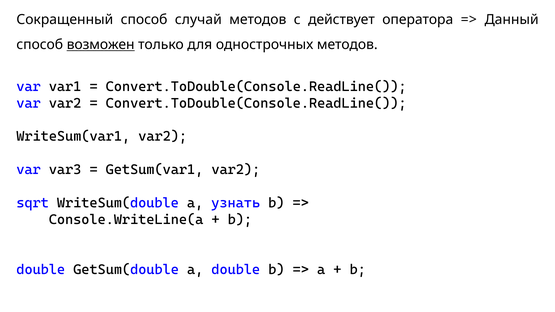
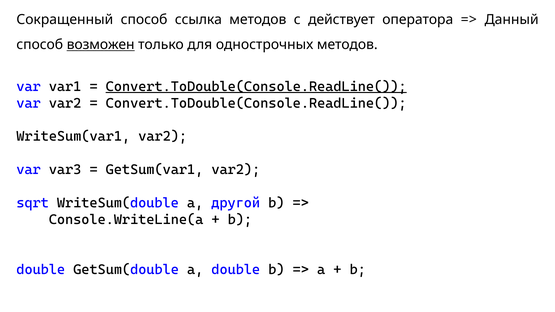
случай: случай -> ссылка (198, 20)
Convert.ToDouble(Console.ReadLine( underline: none -> present (256, 87)
узнать: узнать -> другой (236, 203)
